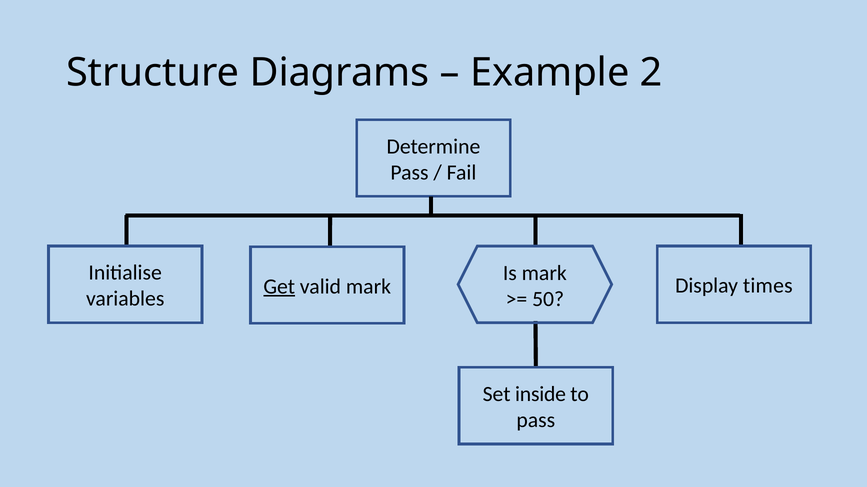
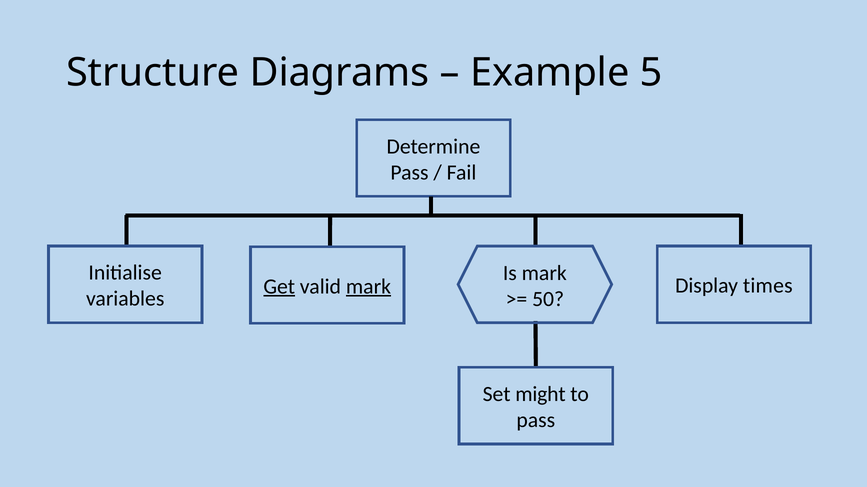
2: 2 -> 5 (651, 73)
mark underline: none -> present (368, 287)
inside: inside -> might (541, 395)
